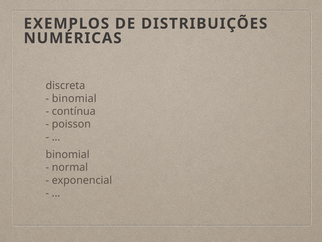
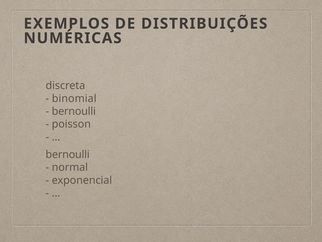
contínua: contínua -> bernoulli (74, 111)
binomial: binomial -> bernoulli (68, 154)
